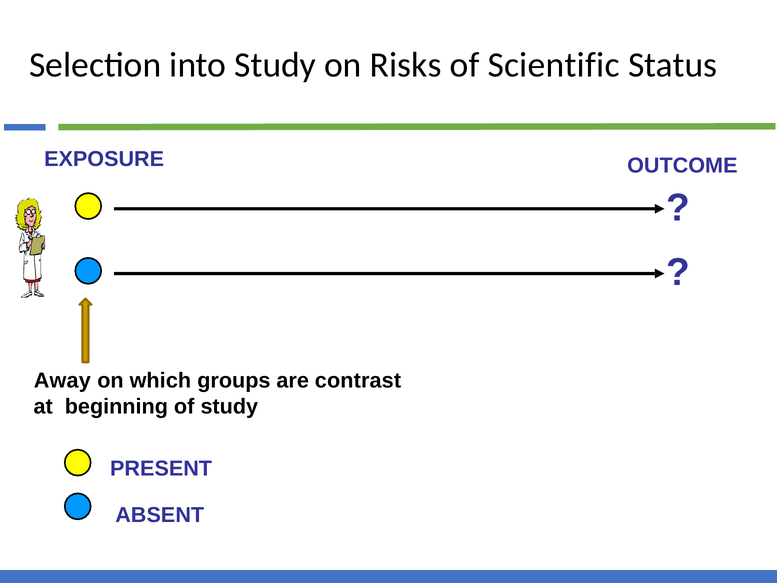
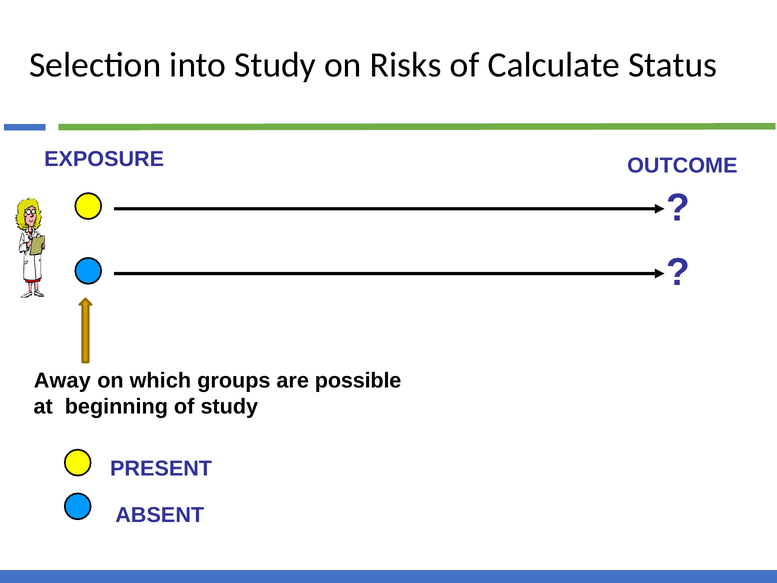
Scientific: Scientific -> Calculate (554, 65)
contrast: contrast -> possible (358, 380)
